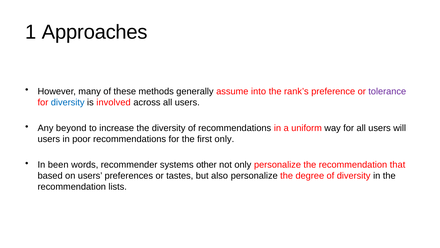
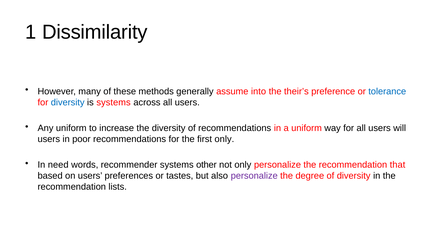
Approaches: Approaches -> Dissimilarity (95, 32)
rank’s: rank’s -> their’s (296, 91)
tolerance colour: purple -> blue (387, 91)
is involved: involved -> systems (114, 102)
Any beyond: beyond -> uniform (71, 128)
been: been -> need (58, 165)
personalize colour: black -> purple (254, 176)
